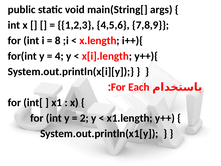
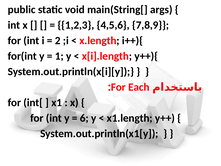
8: 8 -> 2 (58, 41)
4: 4 -> 1 (59, 56)
2: 2 -> 6 (84, 118)
